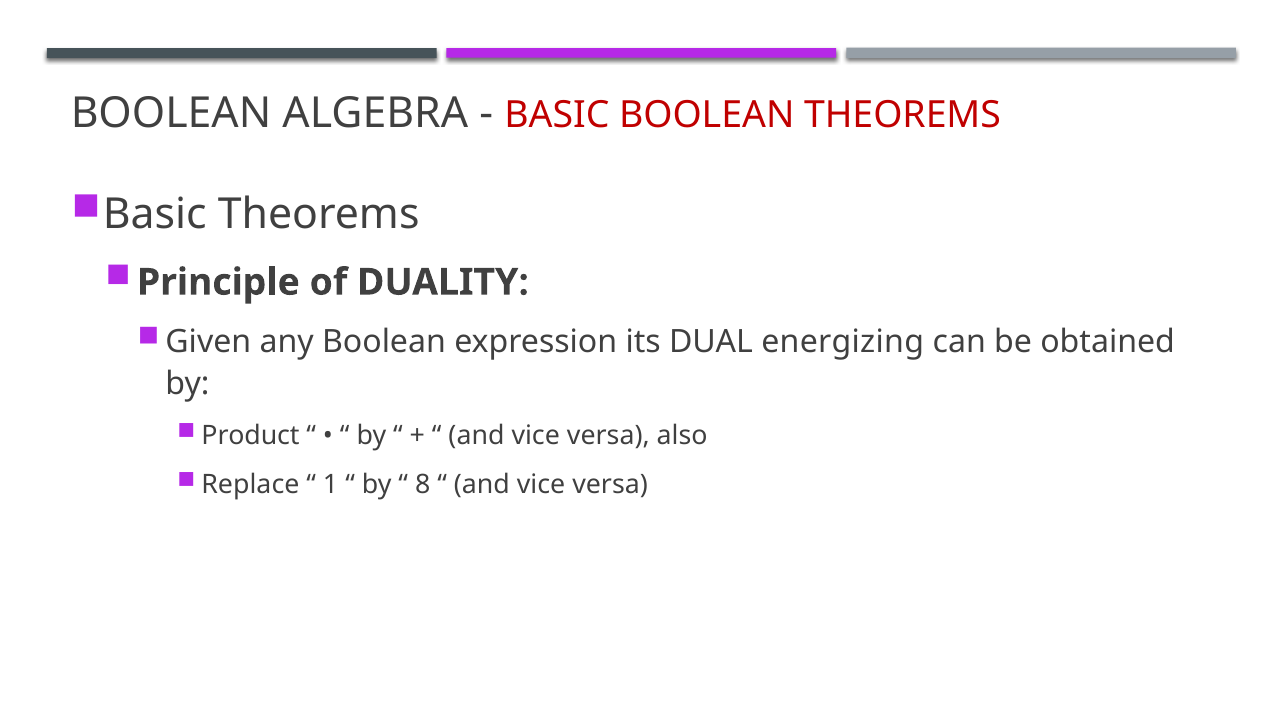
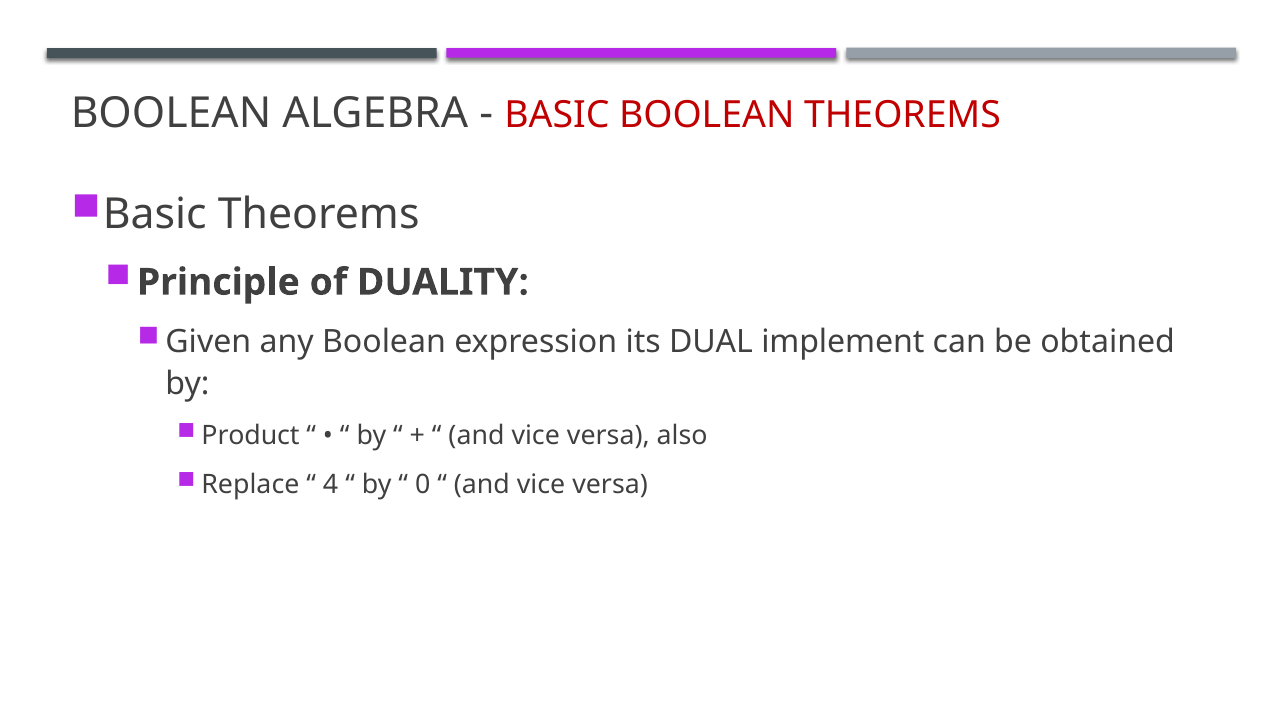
energizing: energizing -> implement (843, 342)
1: 1 -> 4 (331, 484)
8: 8 -> 0 (423, 484)
